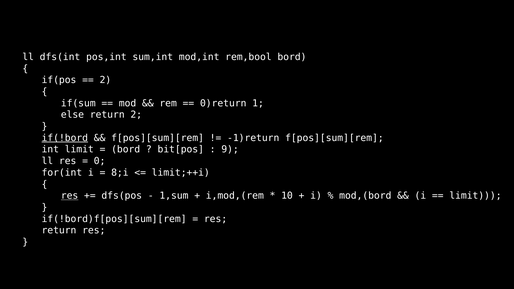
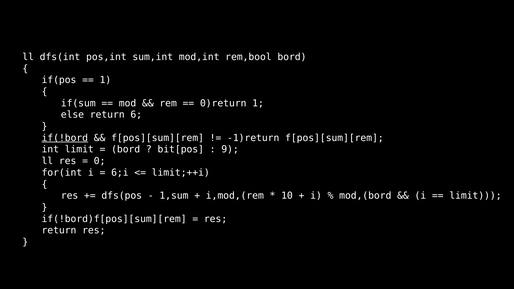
2: 2 -> 1 (105, 80)
return 2: 2 -> 6 (136, 115)
8;i: 8;i -> 6;i (120, 173)
res underline: present -> none (70, 196)
